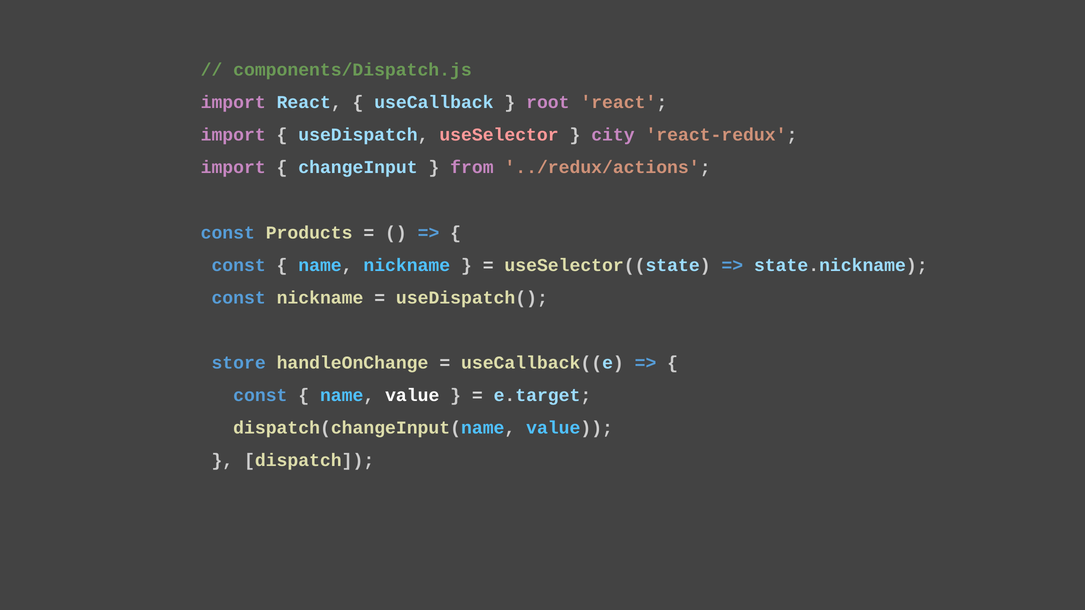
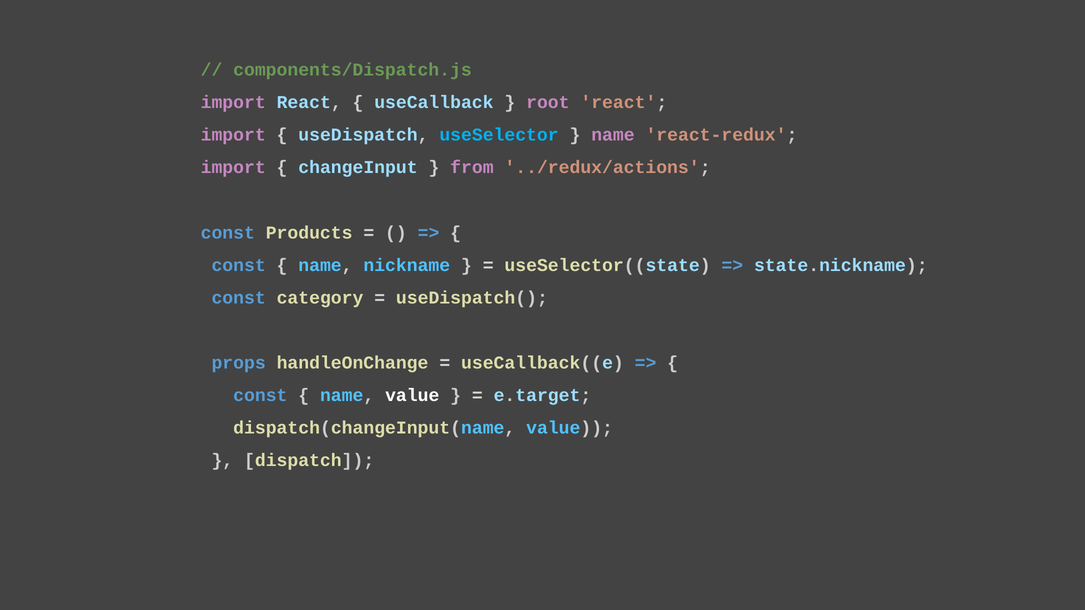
useSelector colour: pink -> light blue (499, 135)
city: city -> name (613, 135)
const nickname: nickname -> category (320, 298)
store: store -> props (239, 363)
